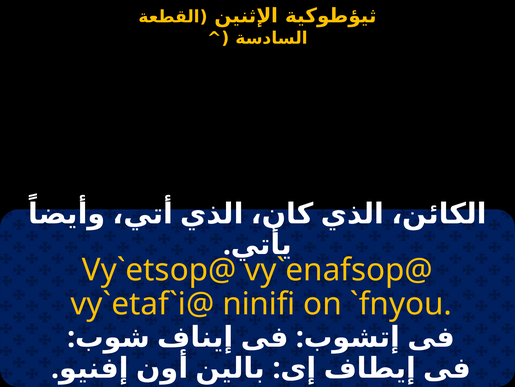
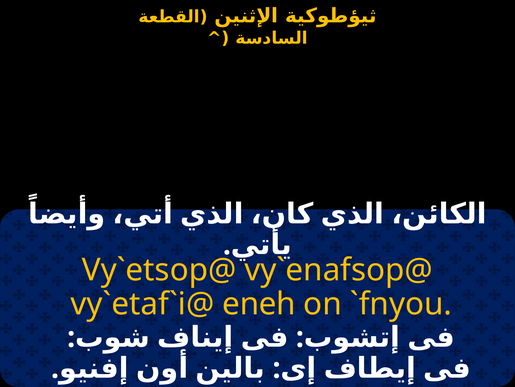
ninifi: ninifi -> eneh (259, 304)
